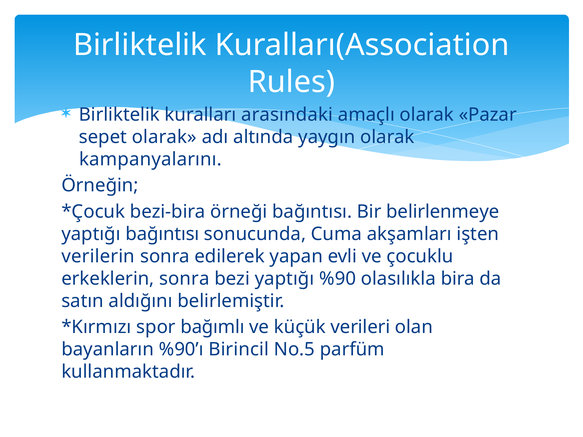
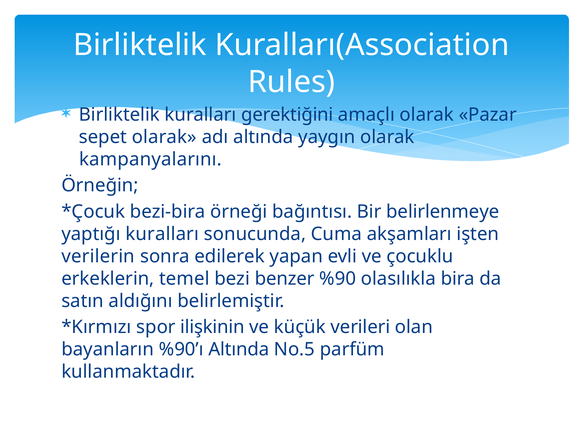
arasındaki: arasındaki -> gerektiğini (287, 115)
yaptığı bağıntısı: bağıntısı -> kuralları (162, 234)
erkeklerin sonra: sonra -> temel (184, 279)
bezi yaptığı: yaptığı -> benzer (285, 279)
bağımlı: bağımlı -> ilişkinin (212, 327)
%90’ı Birincil: Birincil -> Altında (239, 350)
